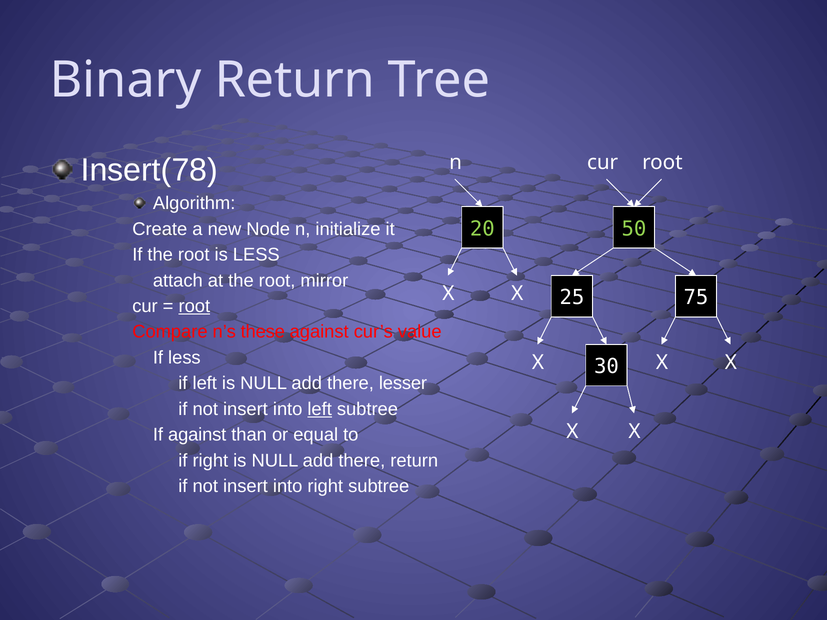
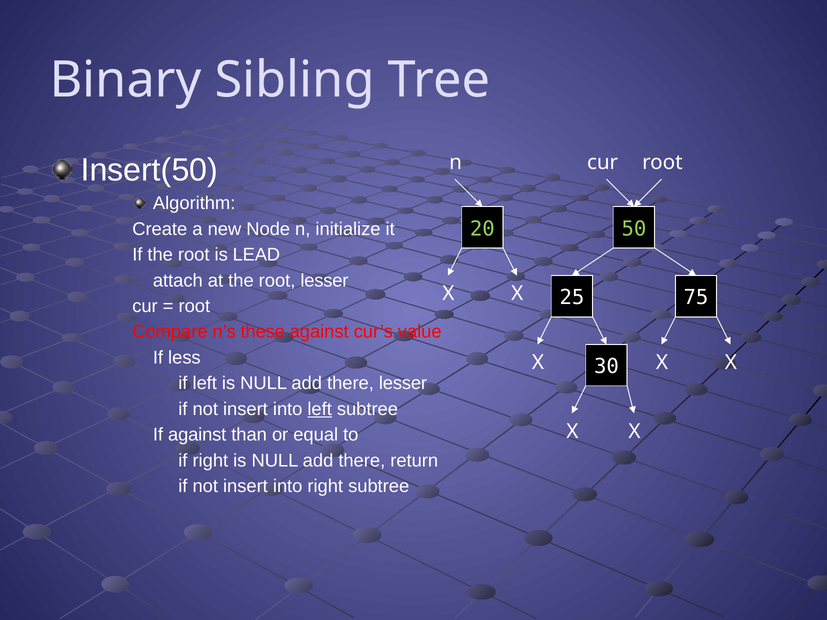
Binary Return: Return -> Sibling (295, 80)
Insert(78: Insert(78 -> Insert(50 (149, 170)
is LESS: LESS -> LEAD (256, 255)
root mirror: mirror -> lesser (324, 281)
root underline: present -> none (194, 306)
